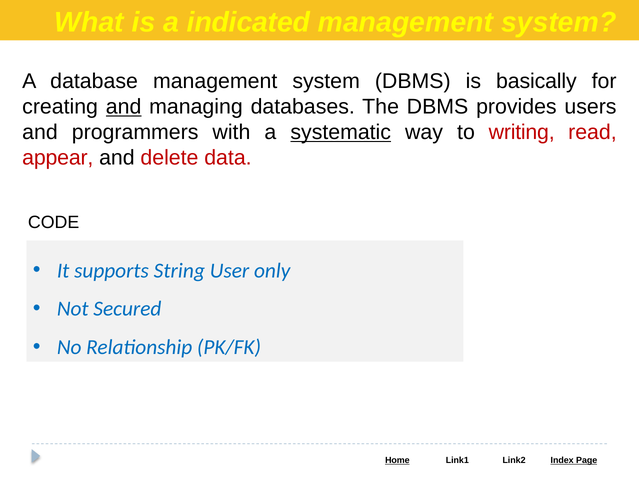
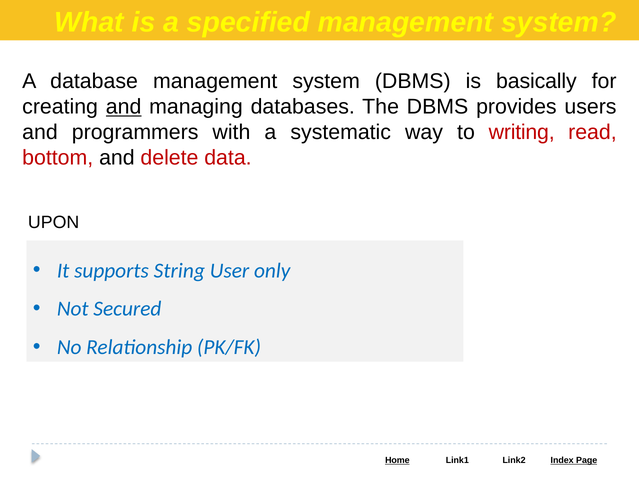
indicated: indicated -> specified (248, 22)
systematic underline: present -> none (341, 132)
appear: appear -> bottom (58, 158)
CODE: CODE -> UPON (54, 223)
